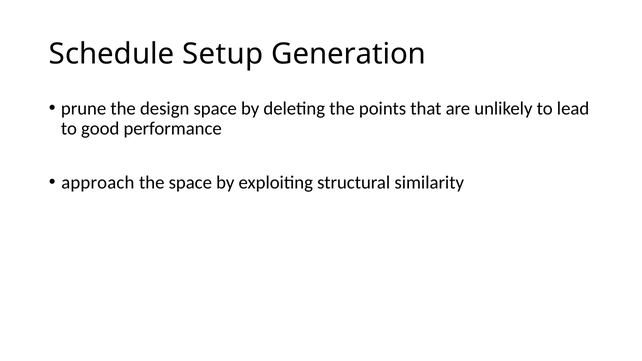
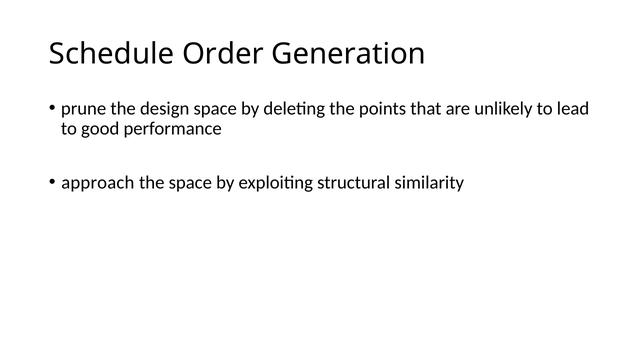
Setup: Setup -> Order (223, 54)
